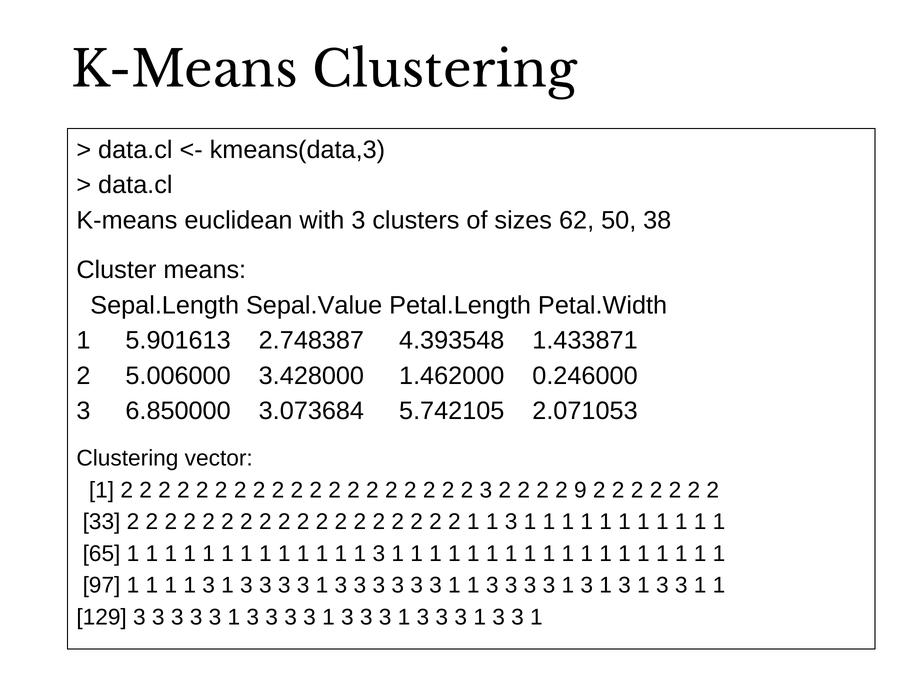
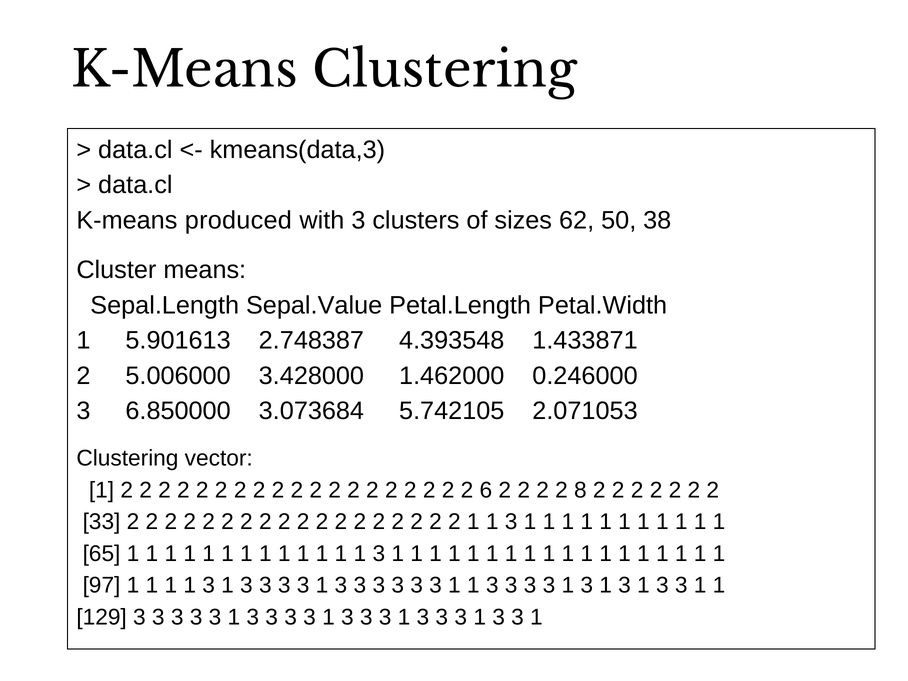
euclidean: euclidean -> produced (238, 220)
2 3: 3 -> 6 (486, 490)
9: 9 -> 8 (580, 490)
